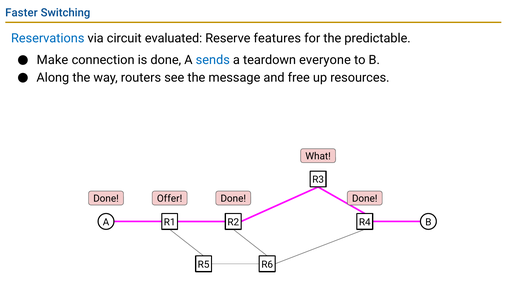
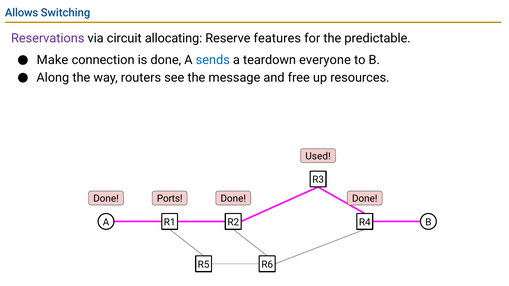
Faster: Faster -> Allows (22, 13)
Reservations colour: blue -> purple (48, 38)
evaluated: evaluated -> allocating (174, 38)
What: What -> Used (318, 157)
Offer: Offer -> Ports (170, 199)
